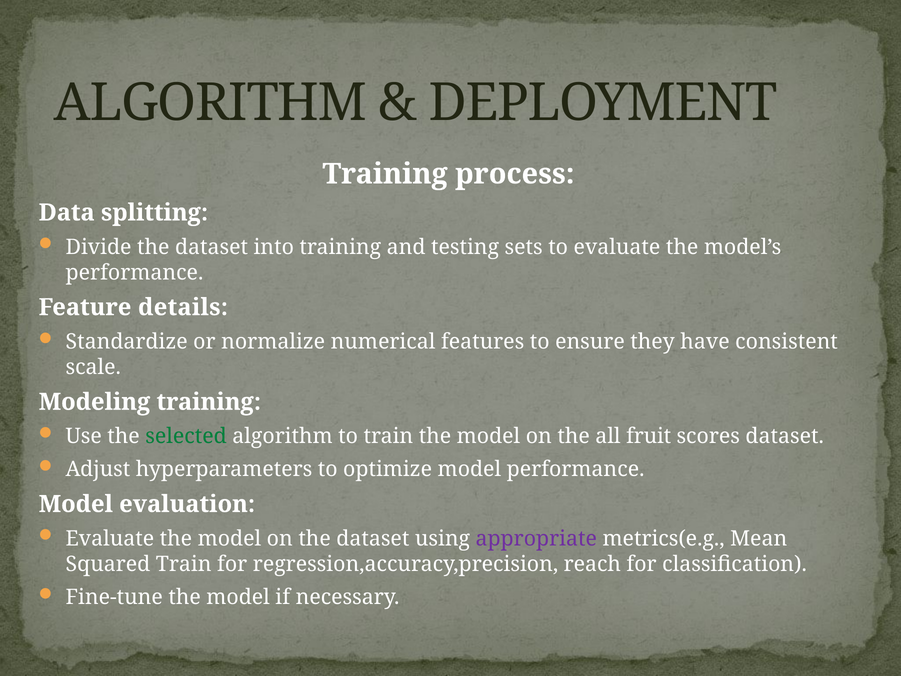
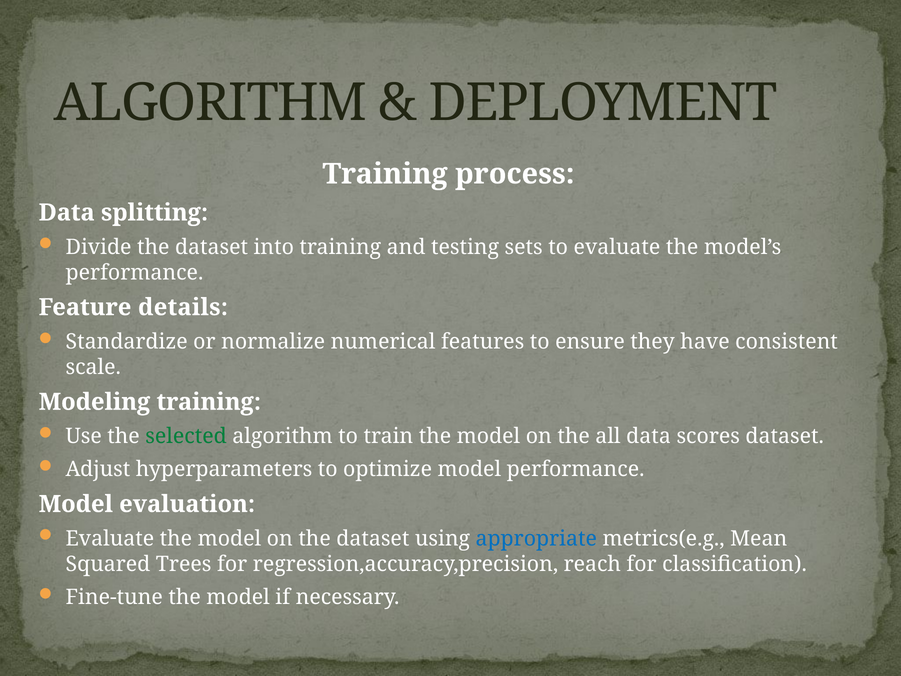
all fruit: fruit -> data (649, 436)
appropriate colour: purple -> blue (536, 538)
Squared Train: Train -> Trees (184, 564)
